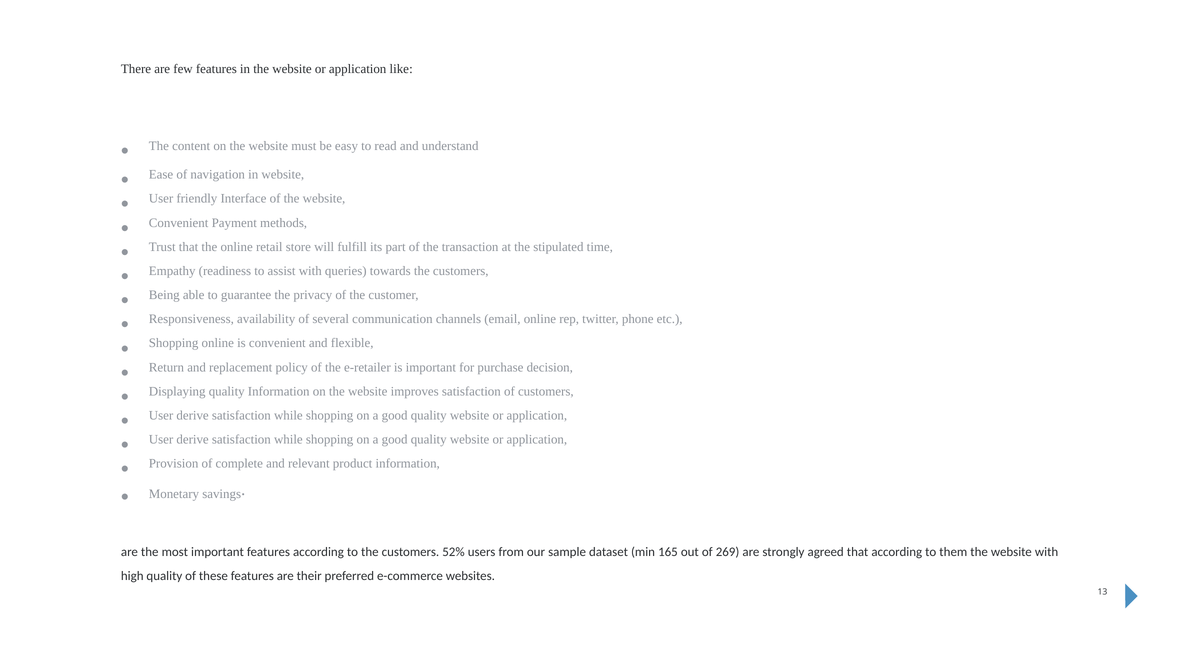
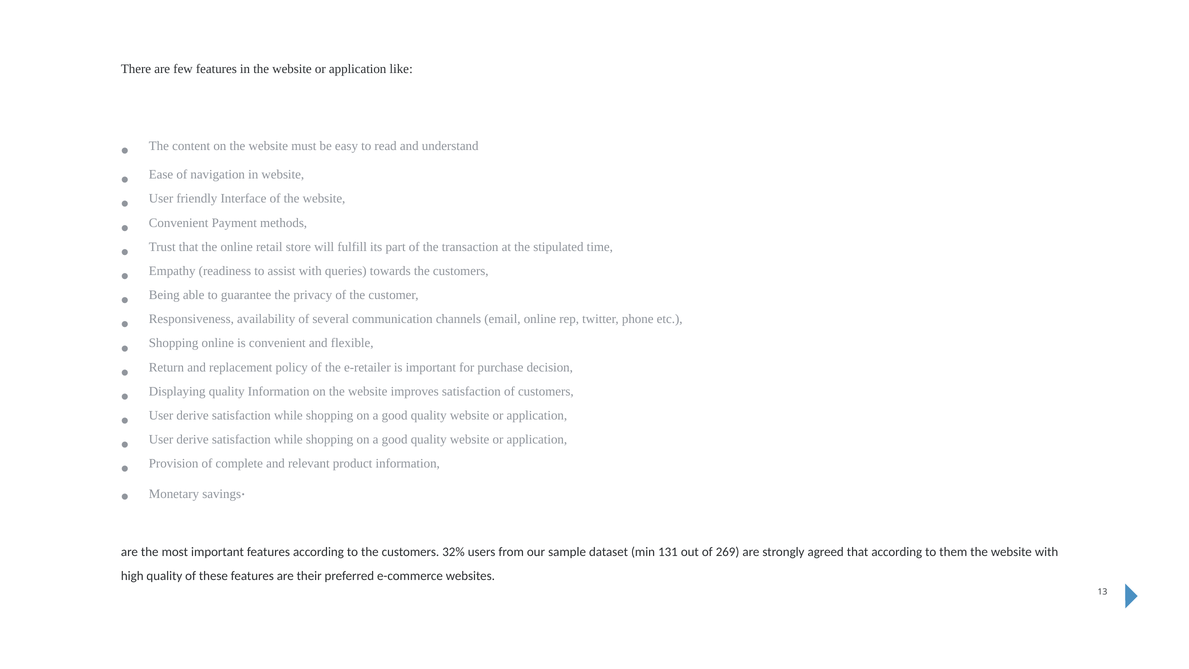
52%: 52% -> 32% (453, 552)
165: 165 -> 131 (668, 552)
